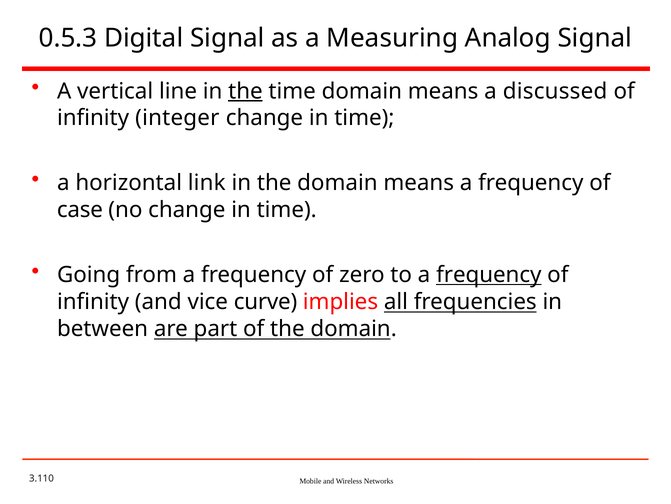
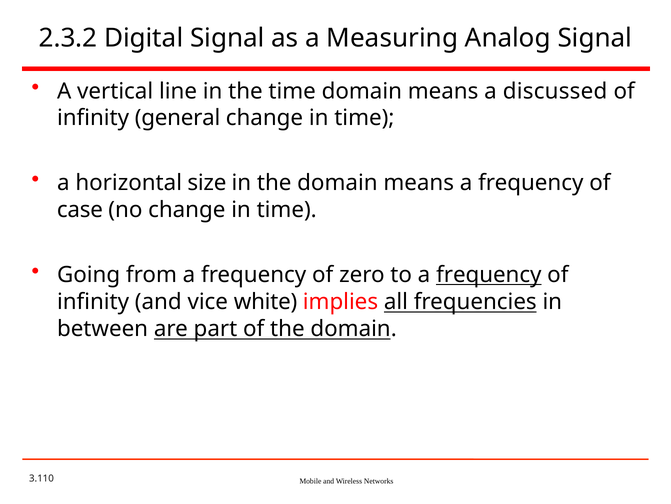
0.5.3: 0.5.3 -> 2.3.2 (68, 38)
the underline: present -> none (245, 91)
integer: integer -> general (178, 118)
link: link -> size (207, 183)
curve: curve -> white (266, 301)
